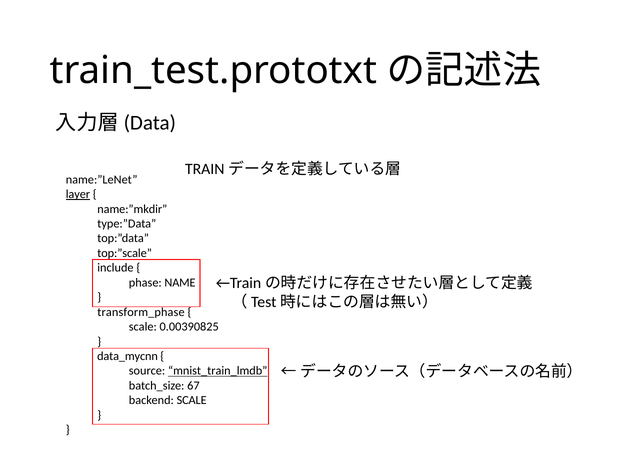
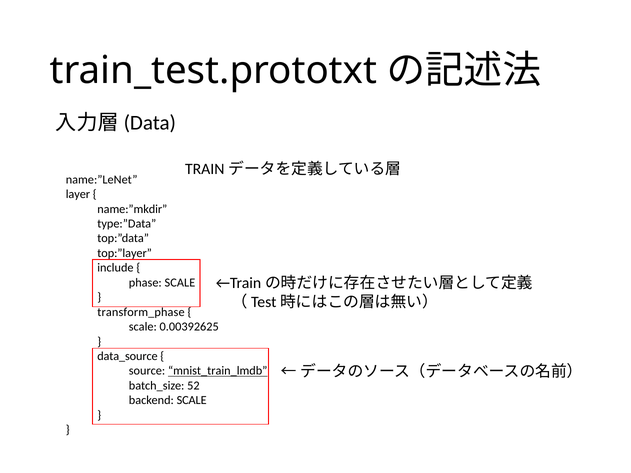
layer underline: present -> none (78, 194)
top:”scale: top:”scale -> top:”layer (125, 253)
phase NAME: NAME -> SCALE (180, 283)
0.00390825: 0.00390825 -> 0.00392625 (189, 327)
data_mycnn: data_mycnn -> data_source (127, 356)
67: 67 -> 52 (193, 386)
